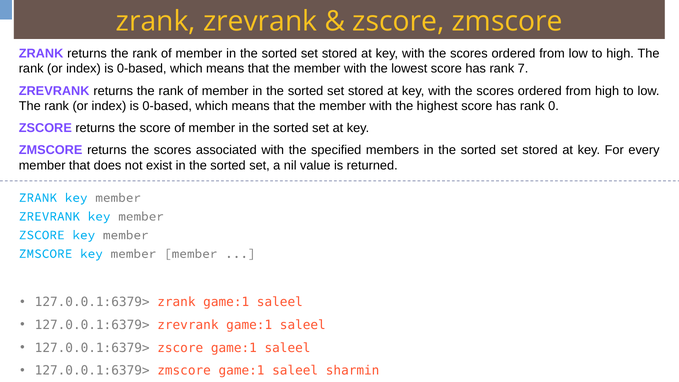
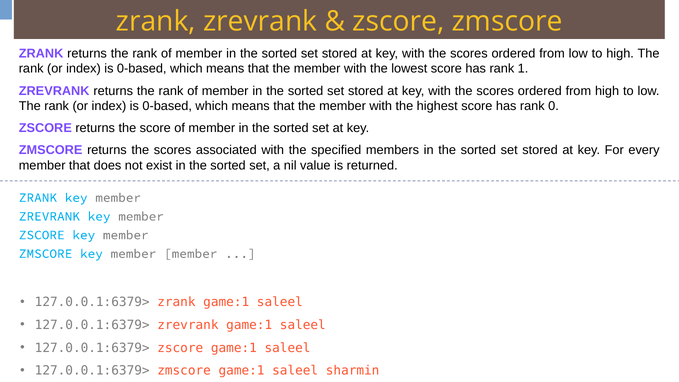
7: 7 -> 1 (523, 69)
